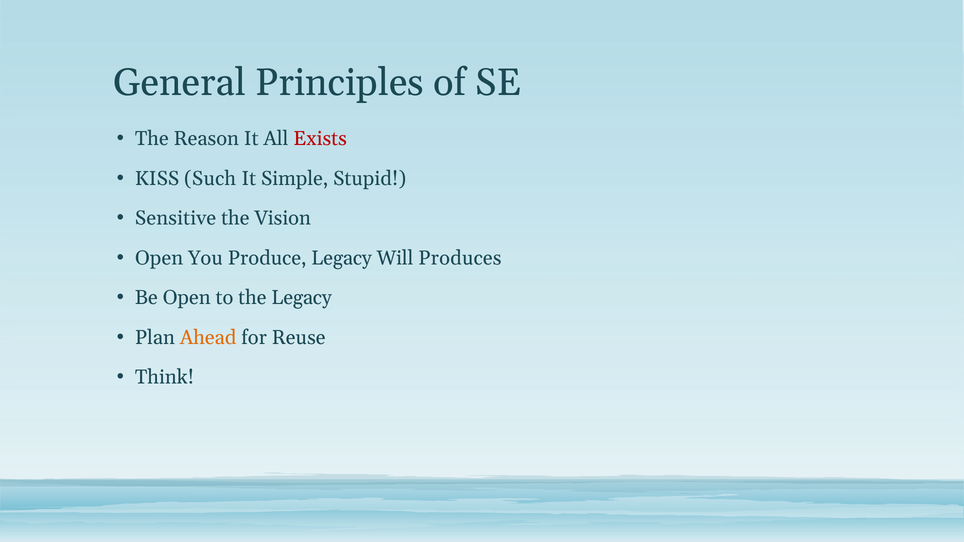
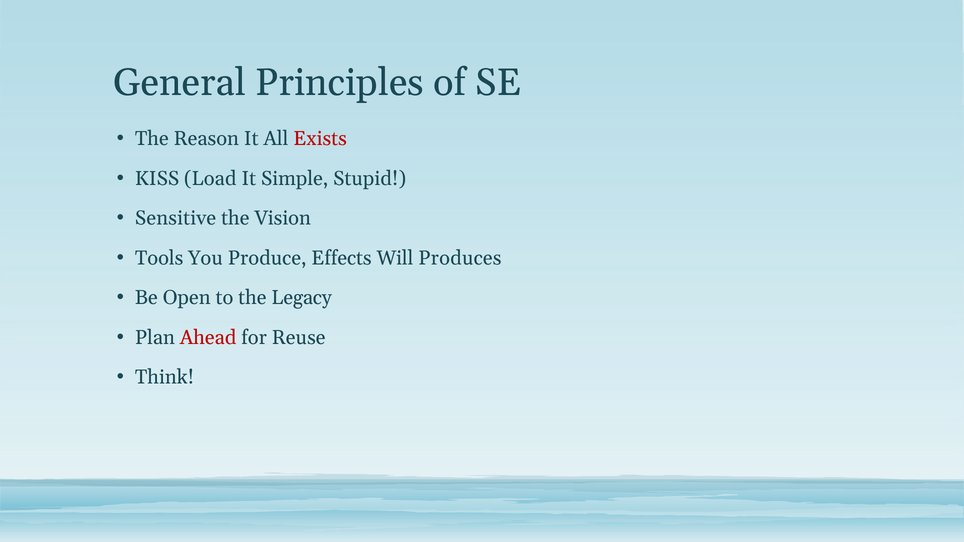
Such: Such -> Load (210, 178)
Open: Open -> Tools (159, 258)
Produce Legacy: Legacy -> Effects (342, 258)
Ahead colour: orange -> red (208, 338)
